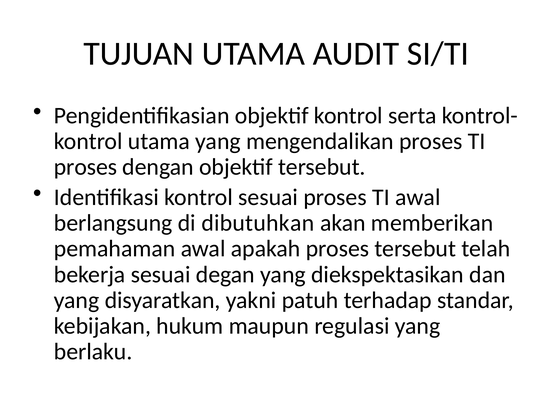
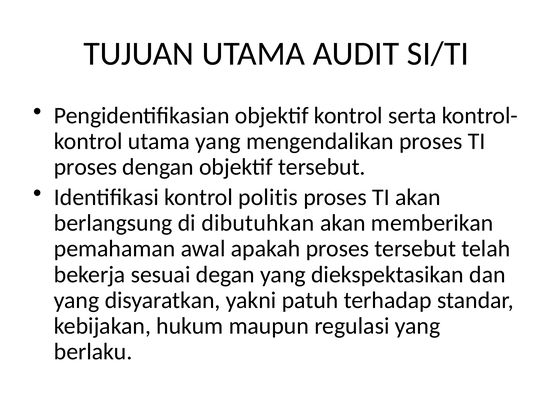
kontrol sesuai: sesuai -> politis (268, 197)
TI awal: awal -> akan (418, 197)
